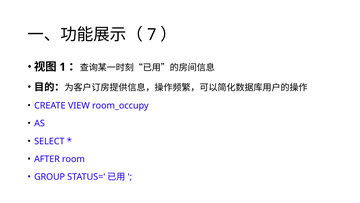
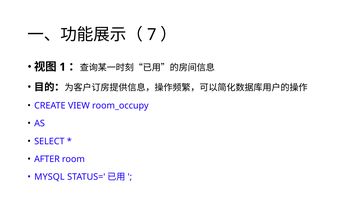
GROUP: GROUP -> MYSQL (49, 177)
